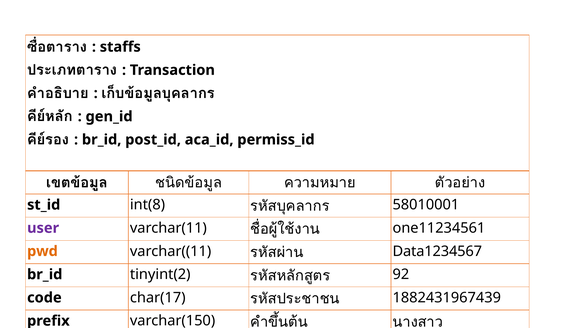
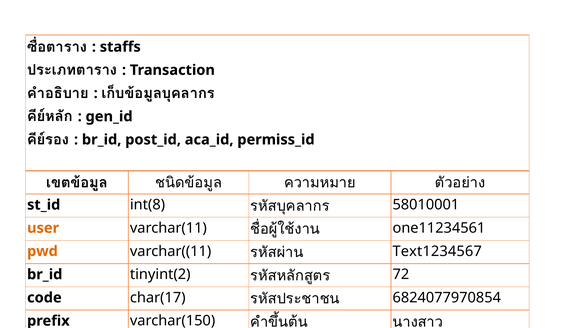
user colour: purple -> orange (43, 228)
Data1234567: Data1234567 -> Text1234567 (437, 252)
92: 92 -> 72 (401, 275)
1882431967439: 1882431967439 -> 6824077970854 (447, 298)
